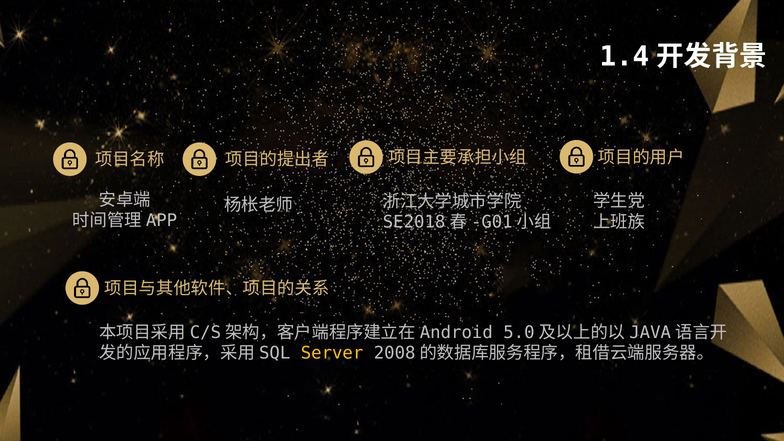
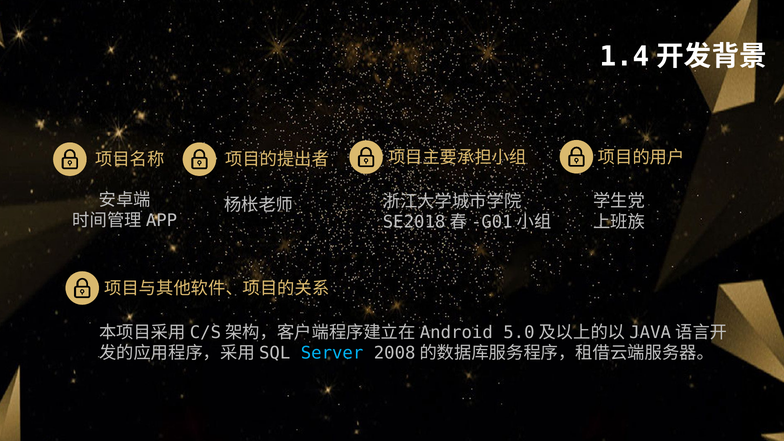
Server colour: yellow -> light blue (332, 353)
